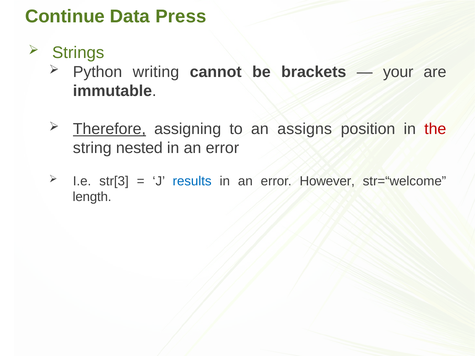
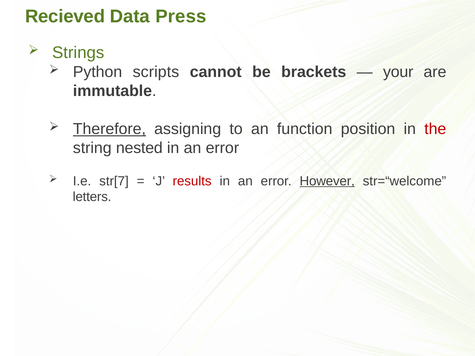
Continue: Continue -> Recieved (65, 16)
writing: writing -> scripts (156, 72)
assigns: assigns -> function (305, 129)
str[3: str[3 -> str[7 (114, 181)
results colour: blue -> red (192, 181)
However underline: none -> present (327, 181)
length: length -> letters (92, 197)
